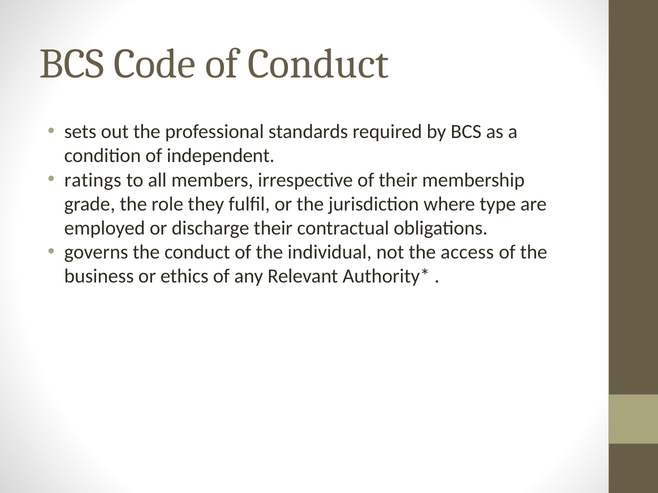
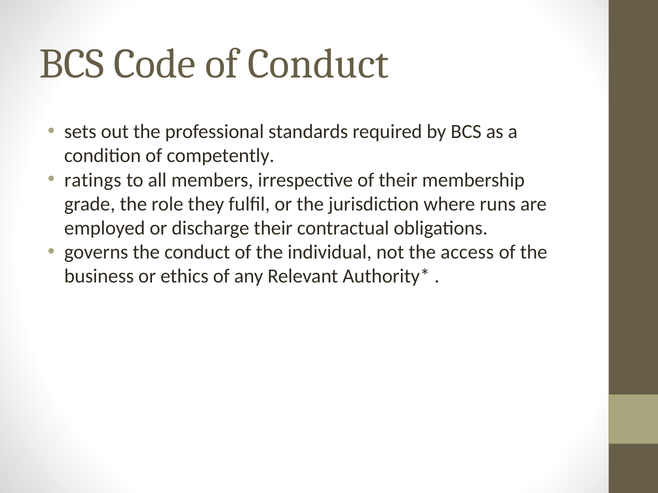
independent: independent -> competently (221, 156)
type: type -> runs (498, 204)
